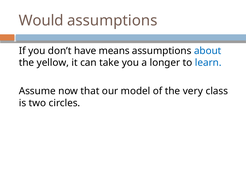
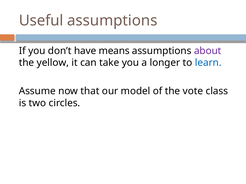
Would: Would -> Useful (41, 21)
about colour: blue -> purple (208, 51)
very: very -> vote (193, 91)
